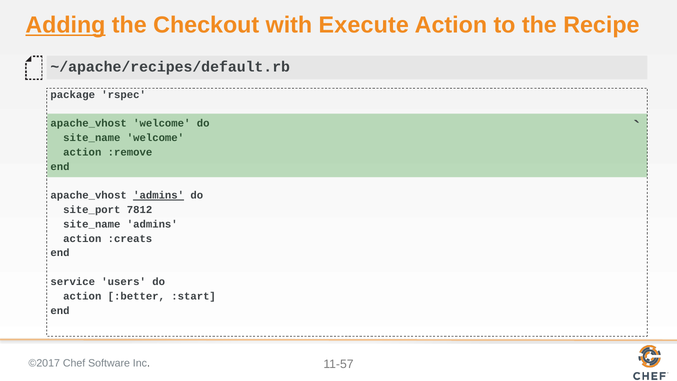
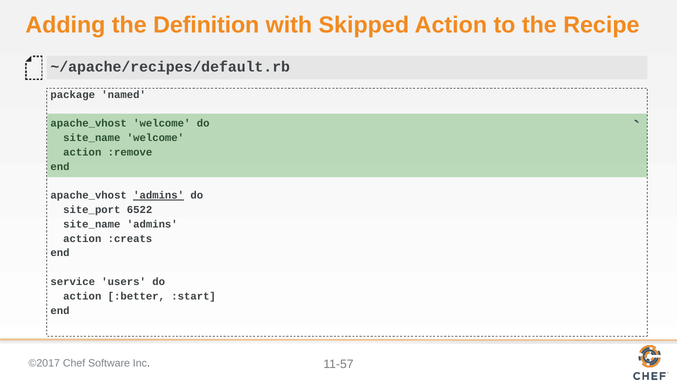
Adding underline: present -> none (65, 25)
Checkout: Checkout -> Definition (206, 25)
Execute: Execute -> Skipped (364, 25)
rspec: rspec -> named (124, 95)
7812: 7812 -> 6522 (140, 210)
